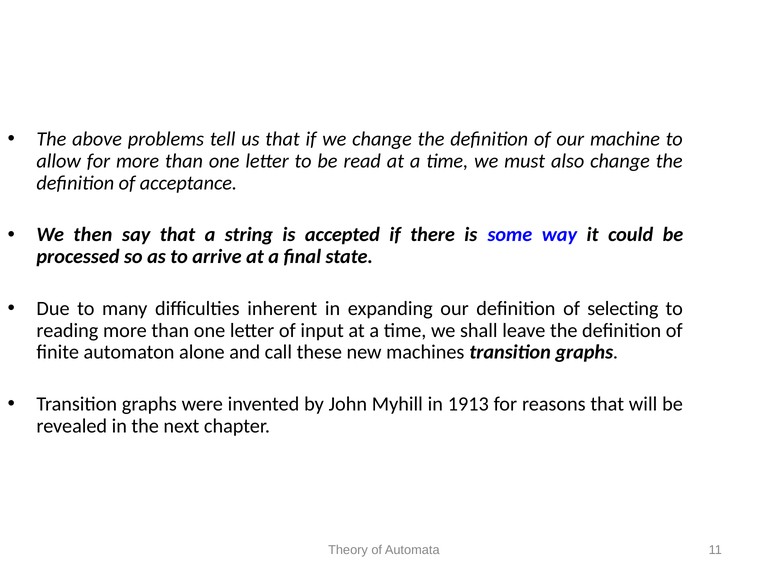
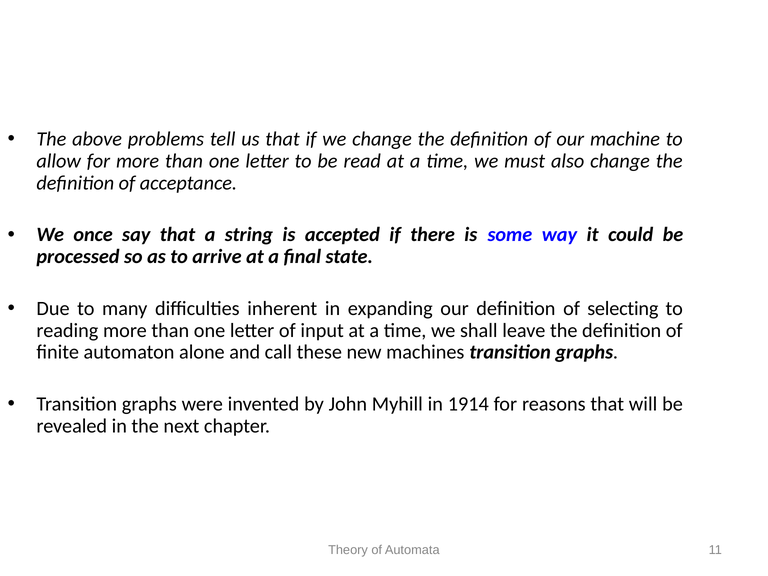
then: then -> once (93, 235)
1913: 1913 -> 1914 (468, 404)
